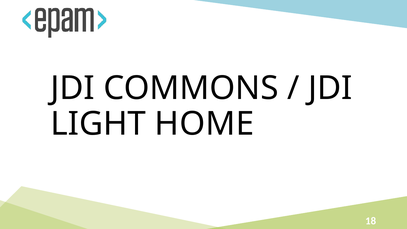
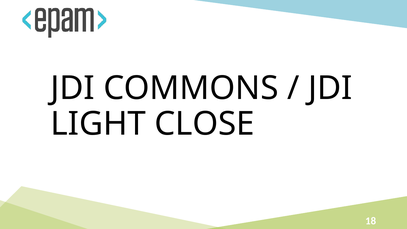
HOME: HOME -> CLOSE (205, 124)
